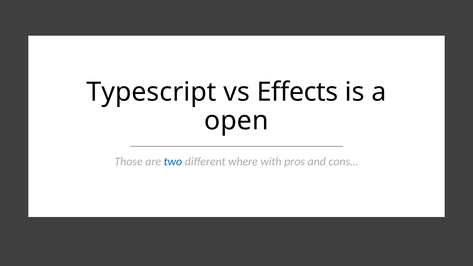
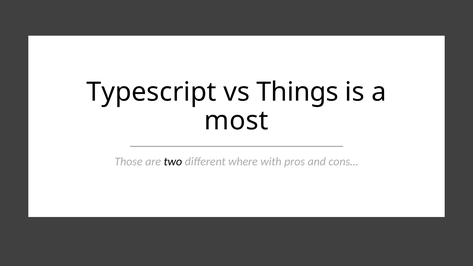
Effects: Effects -> Things (298, 92)
open: open -> most (236, 121)
two colour: blue -> black (173, 162)
